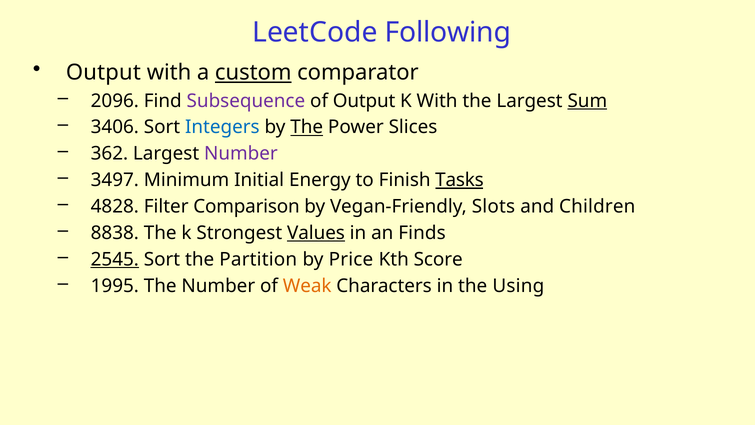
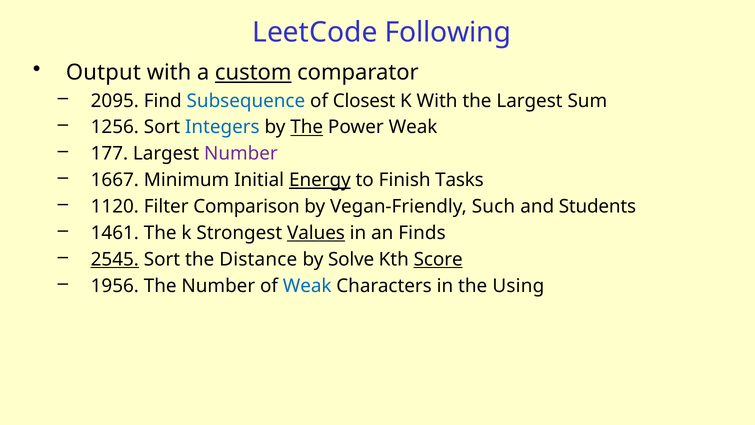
2096: 2096 -> 2095 (115, 101)
Subsequence colour: purple -> blue (246, 101)
of Output: Output -> Closest (364, 101)
Sum underline: present -> none (587, 101)
3406: 3406 -> 1256 (115, 127)
Power Slices: Slices -> Weak (413, 127)
362: 362 -> 177 (109, 154)
3497: 3497 -> 1667 (115, 180)
Energy underline: none -> present (320, 180)
Tasks underline: present -> none (459, 180)
4828: 4828 -> 1120 (115, 206)
Slots: Slots -> Such (493, 206)
Children: Children -> Students (597, 206)
8838: 8838 -> 1461 (115, 233)
Partition: Partition -> Distance (258, 259)
Price: Price -> Solve (351, 259)
Score underline: none -> present (438, 259)
1995: 1995 -> 1956 (115, 286)
Weak colour: orange -> blue (307, 286)
